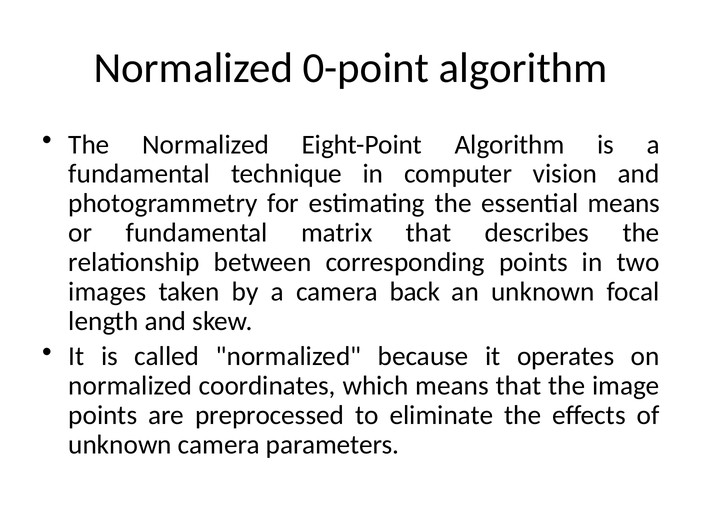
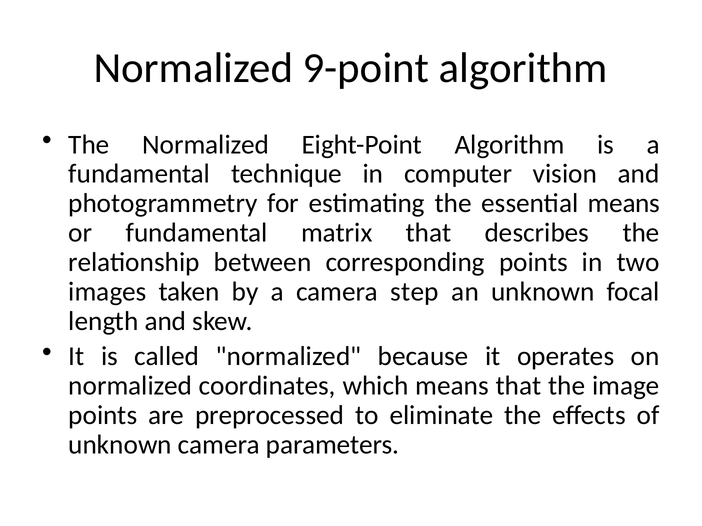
0-point: 0-point -> 9-point (366, 68)
back: back -> step (415, 292)
